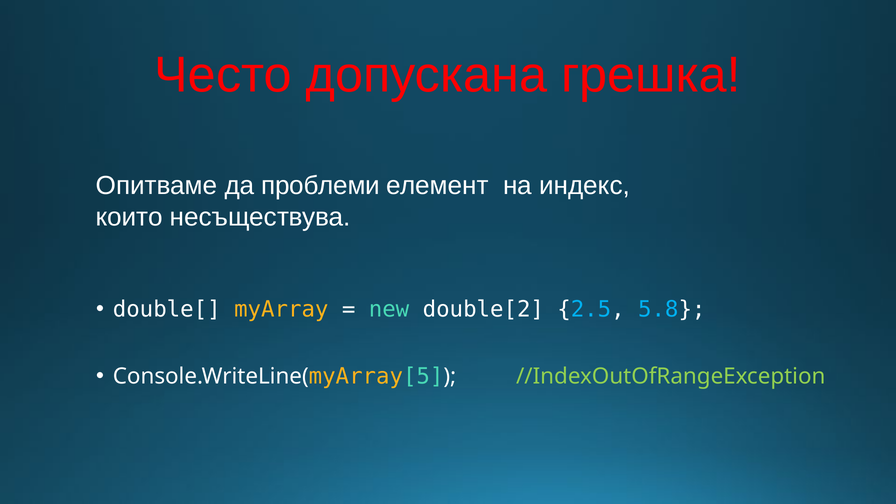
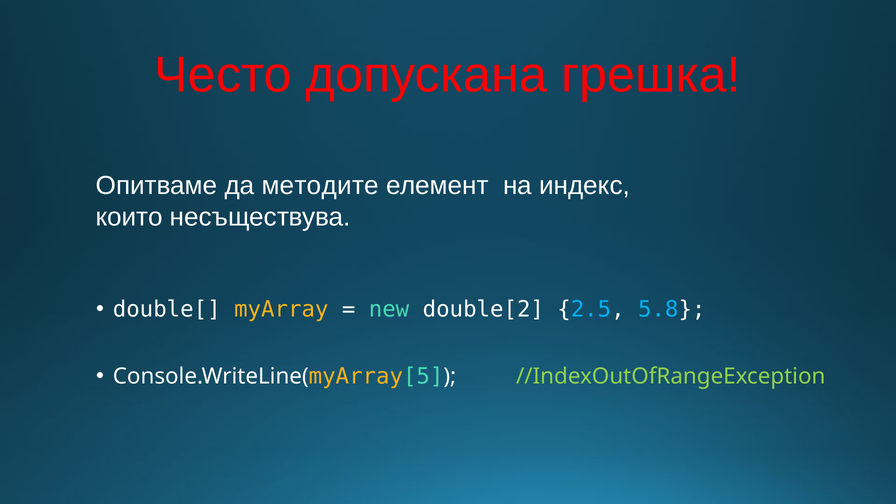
проблеми: проблеми -> методите (320, 186)
